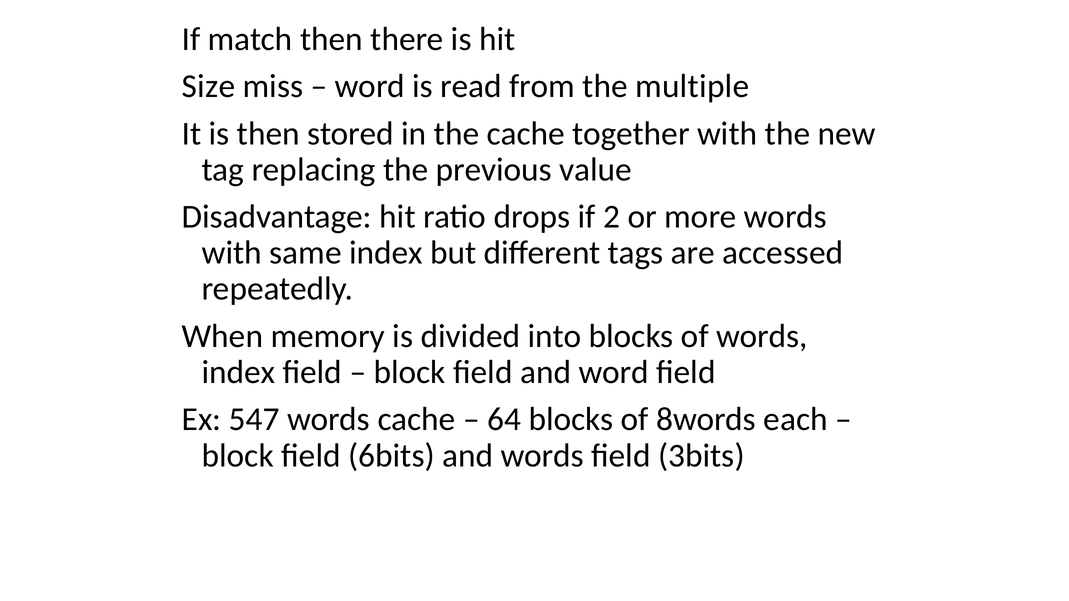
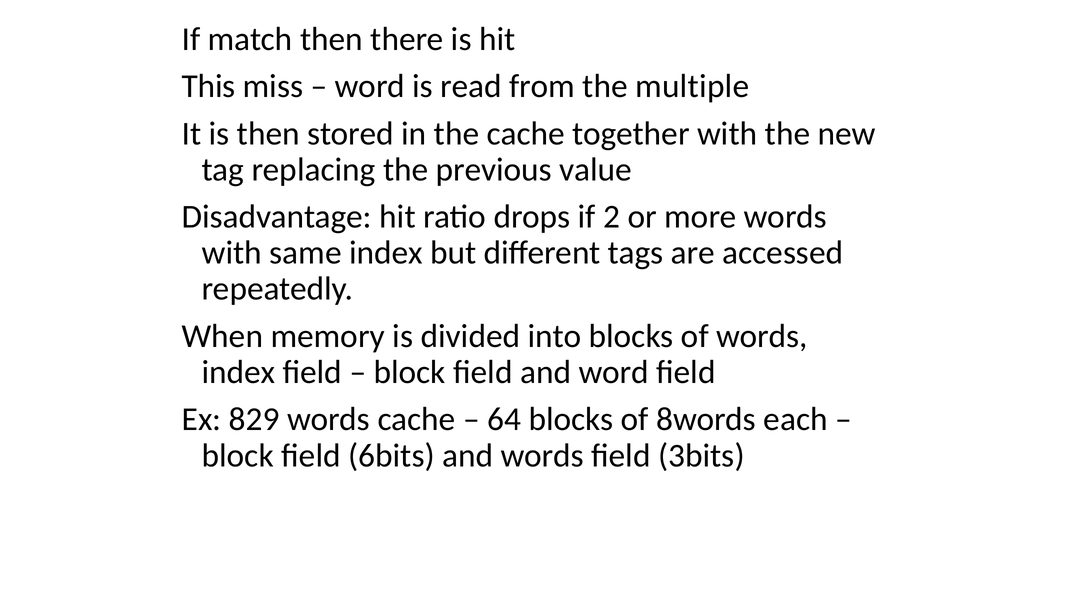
Size: Size -> This (209, 86)
547: 547 -> 829 (254, 420)
